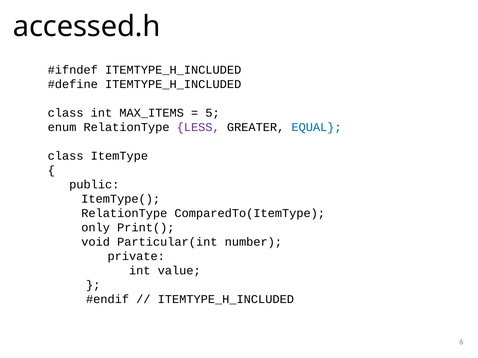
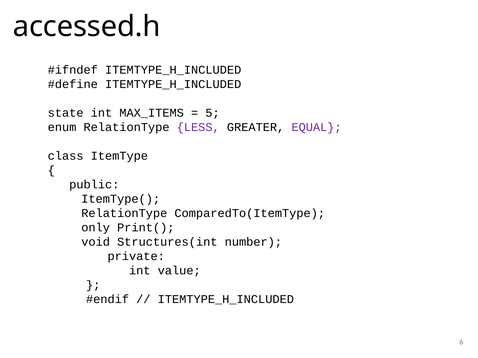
class: class -> state (66, 113)
EQUAL colour: blue -> purple (317, 127)
Particular(int: Particular(int -> Structures(int (167, 242)
